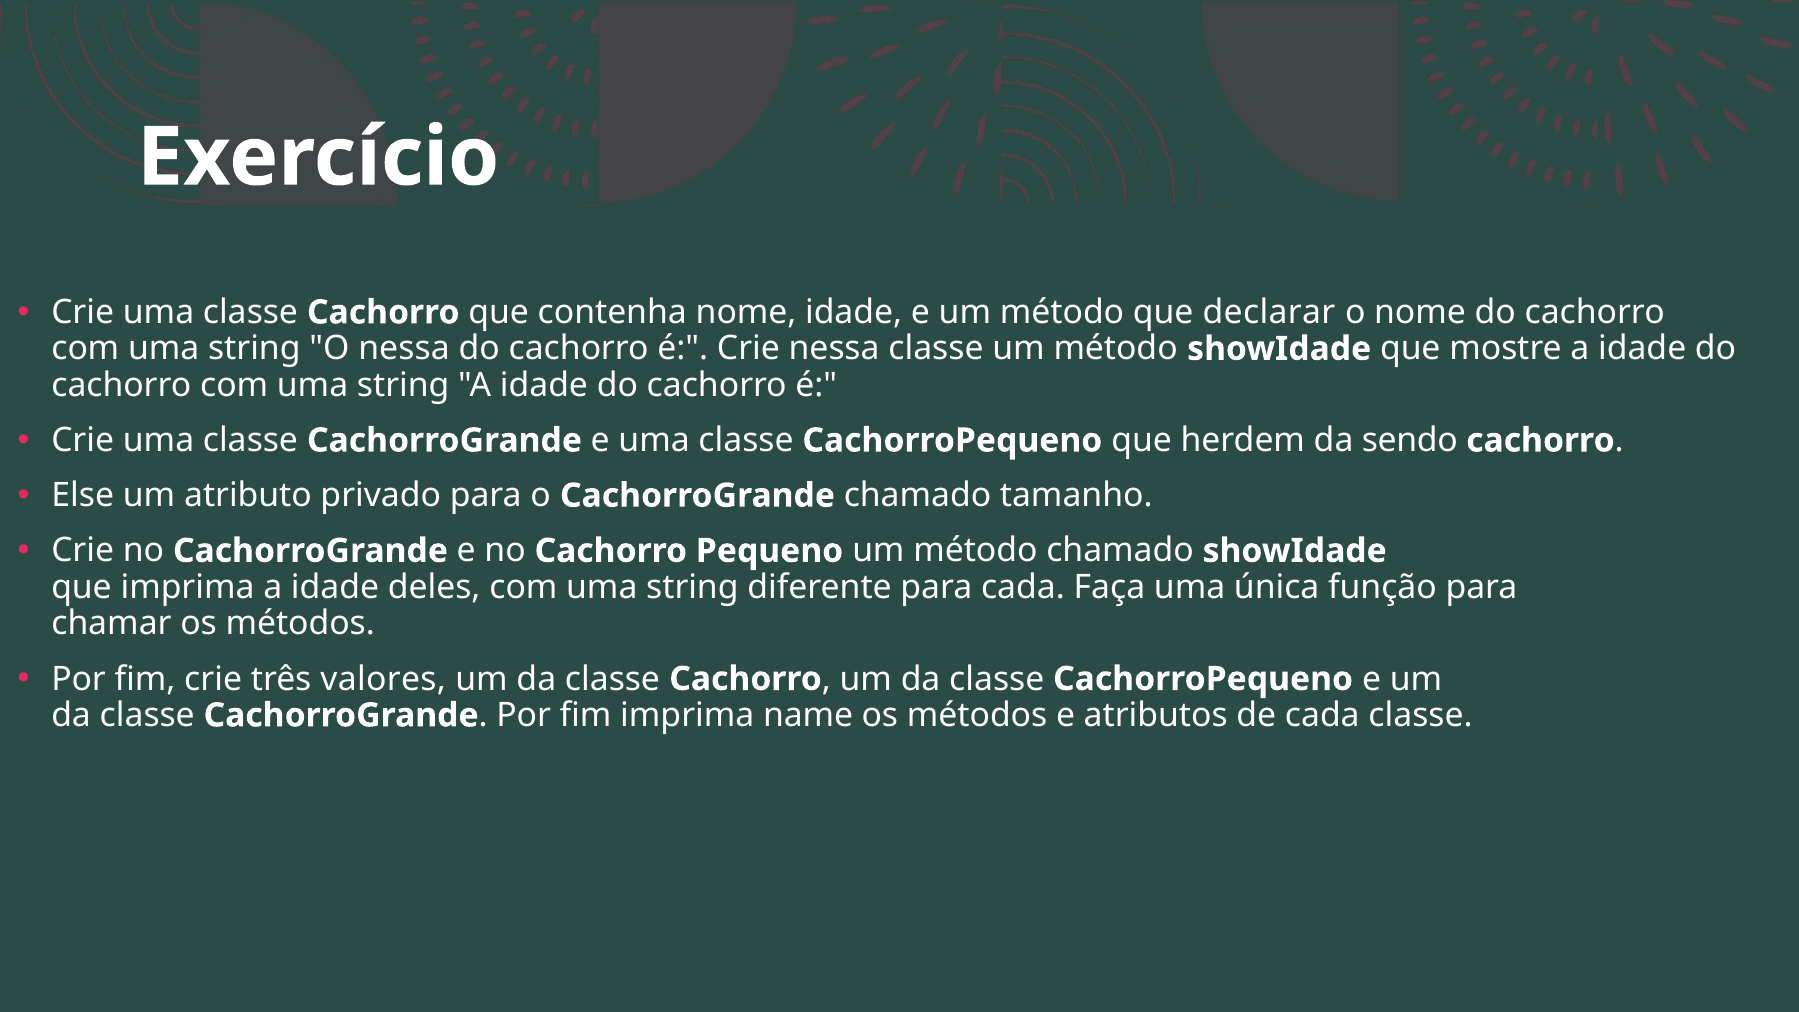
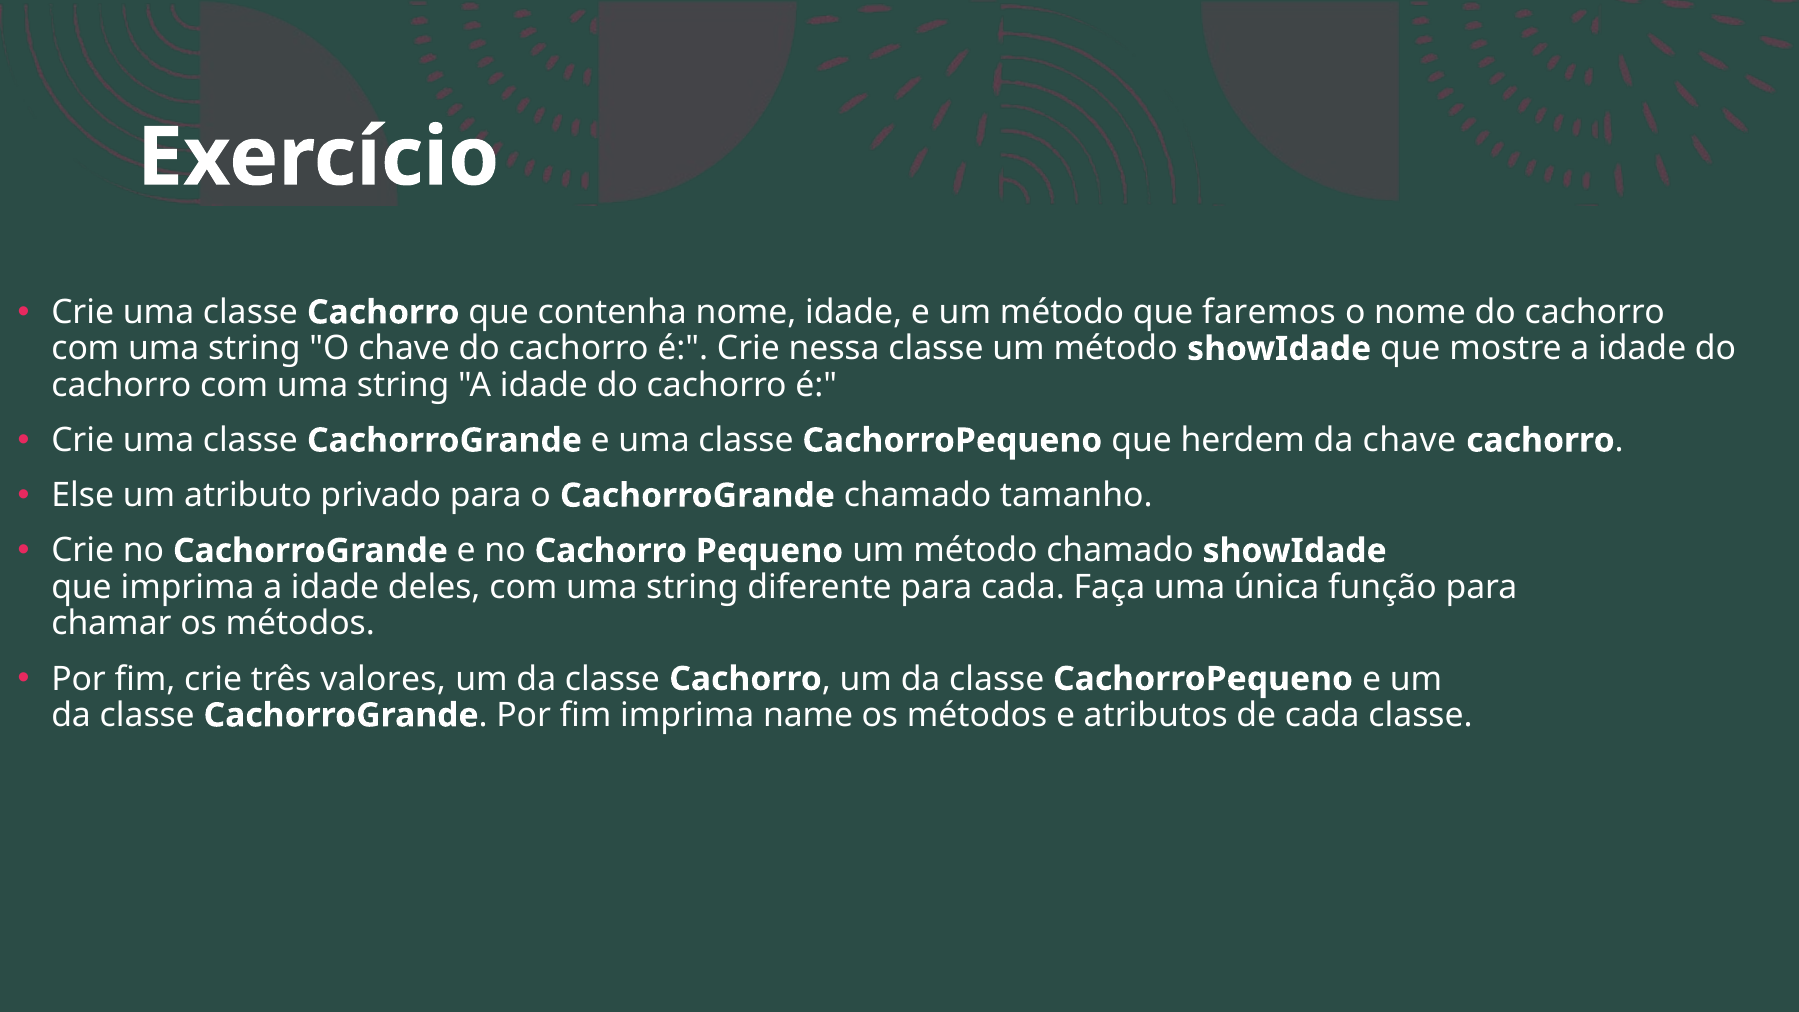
declarar: declarar -> faremos (1269, 312)
O nessa: nessa -> chave (404, 349)
da sendo: sendo -> chave (1409, 440)
